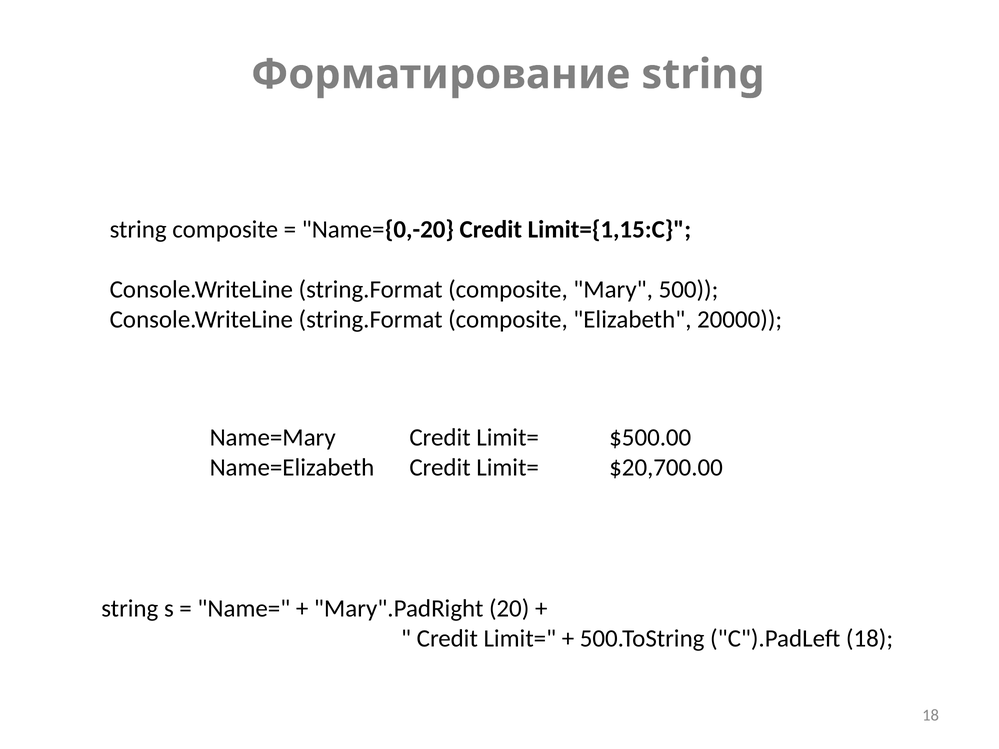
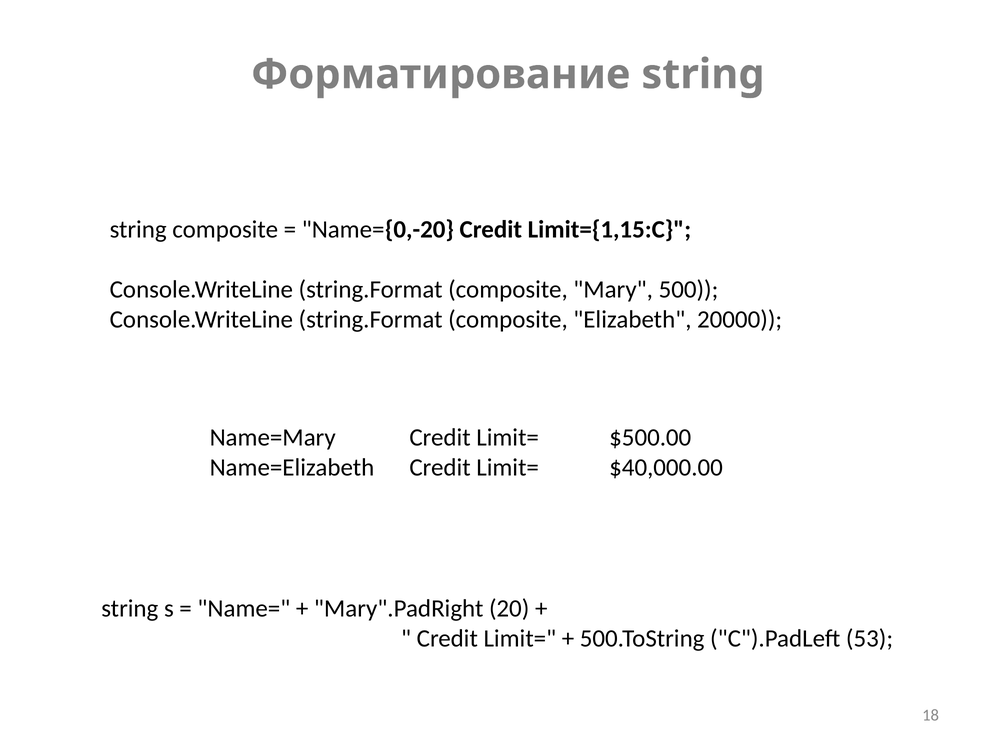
$20,700.00: $20,700.00 -> $40,000.00 (666, 468)
C").PadLeft 18: 18 -> 53 (870, 639)
